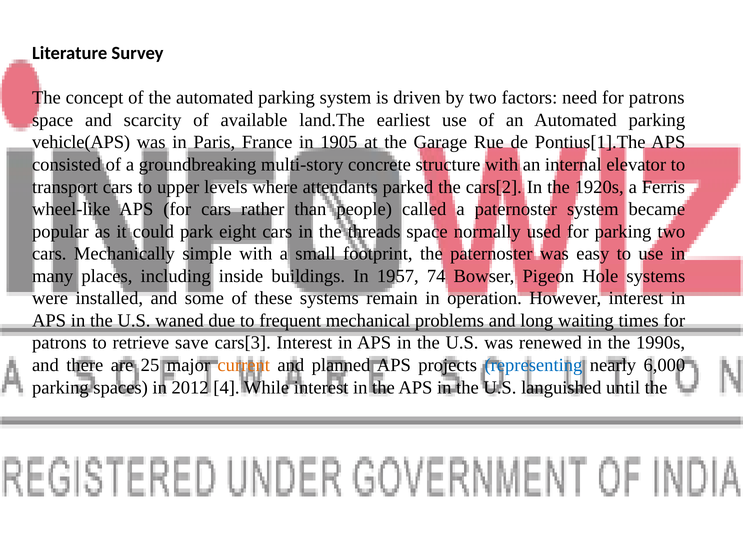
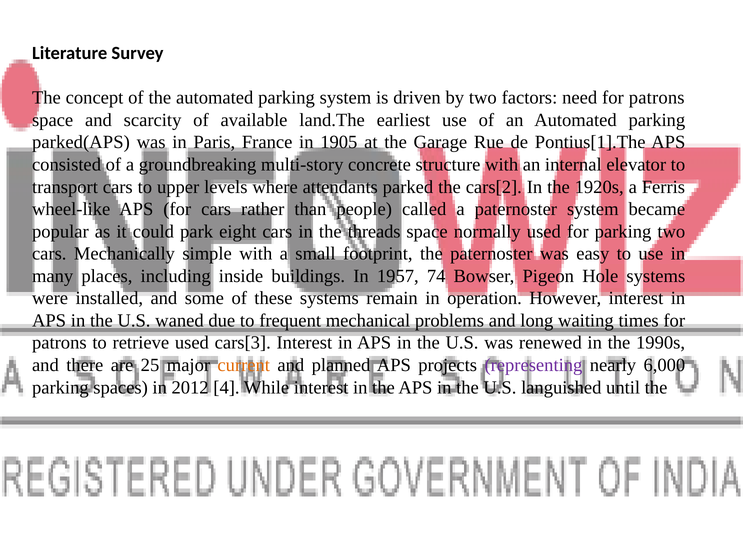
vehicle(APS: vehicle(APS -> parked(APS (81, 142)
retrieve save: save -> used (192, 343)
representing colour: blue -> purple (533, 365)
